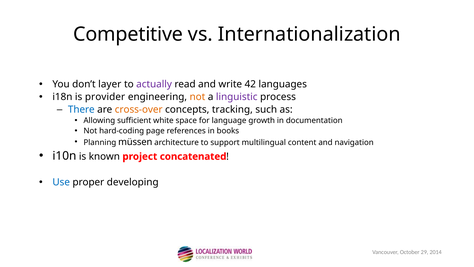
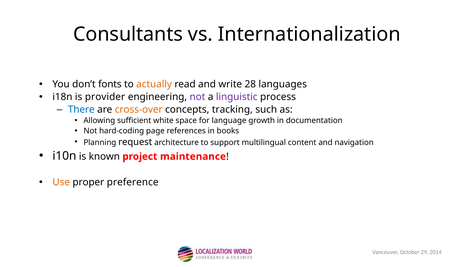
Competitive: Competitive -> Consultants (128, 34)
layer: layer -> fonts (110, 84)
actually colour: purple -> orange (154, 84)
42: 42 -> 28 (250, 84)
not colour: orange -> purple (197, 97)
müssen: müssen -> request (135, 142)
concatenated: concatenated -> maintenance (193, 156)
Use colour: blue -> orange (61, 182)
developing: developing -> preference (133, 182)
